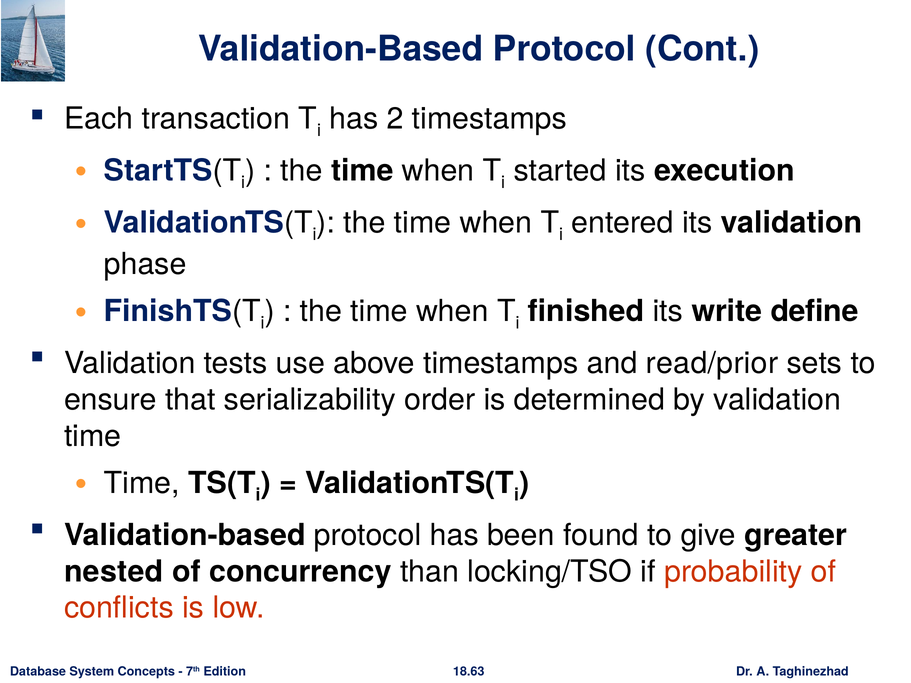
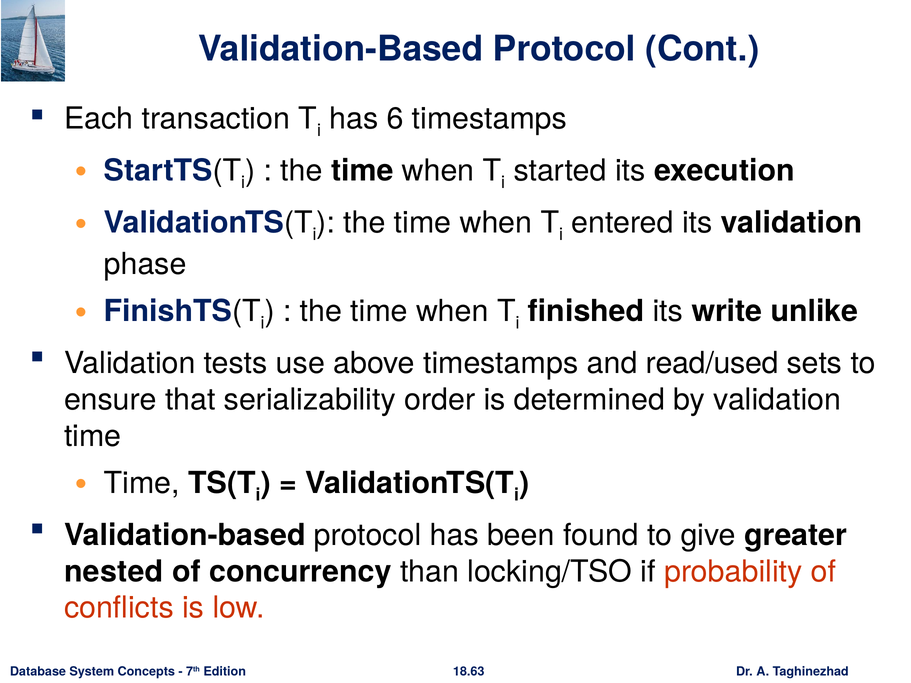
2: 2 -> 6 (395, 119)
define: define -> unlike (814, 311)
read/prior: read/prior -> read/used (712, 363)
